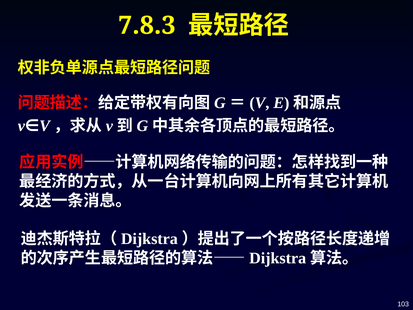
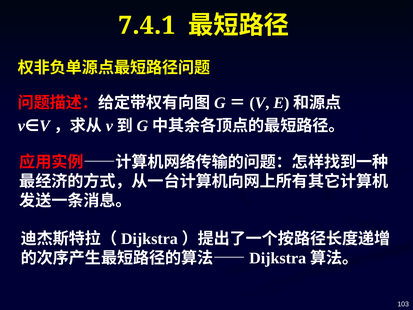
7.8.3: 7.8.3 -> 7.4.1 (147, 25)
